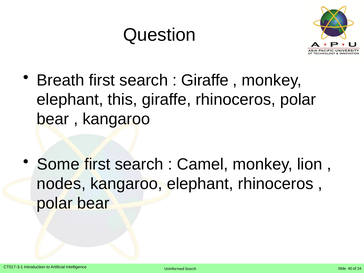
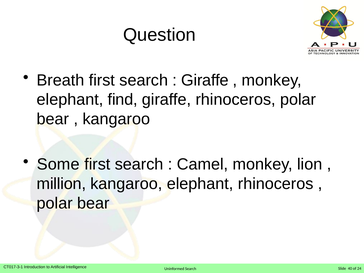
this: this -> find (123, 100)
nodes: nodes -> million (61, 184)
